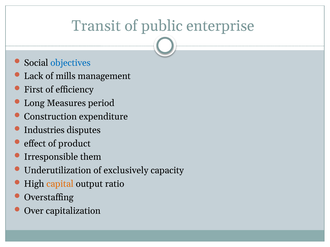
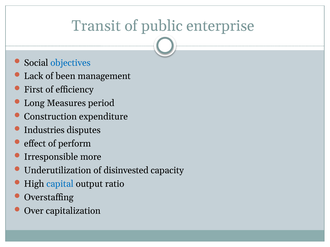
mills: mills -> been (66, 76)
product: product -> perform (75, 144)
them: them -> more (91, 157)
exclusively: exclusively -> disinvested (126, 171)
capital colour: orange -> blue (60, 184)
